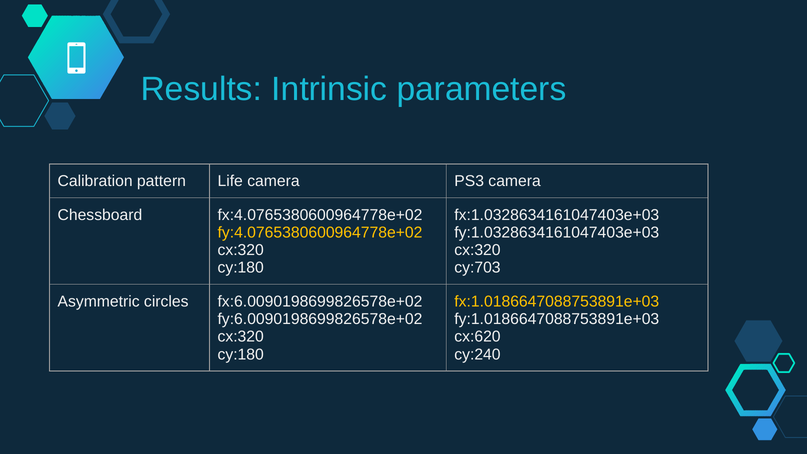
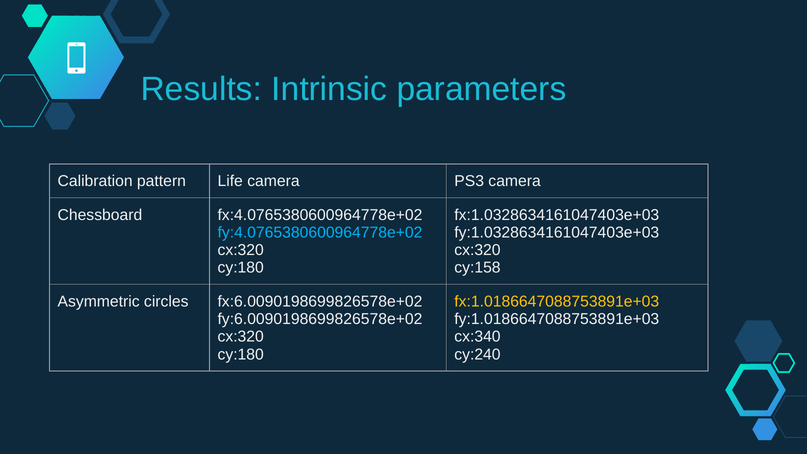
fy:4.0765380600964778e+02 colour: yellow -> light blue (320, 232)
cy:703: cy:703 -> cy:158 (477, 268)
cx:620: cx:620 -> cx:340 (477, 337)
